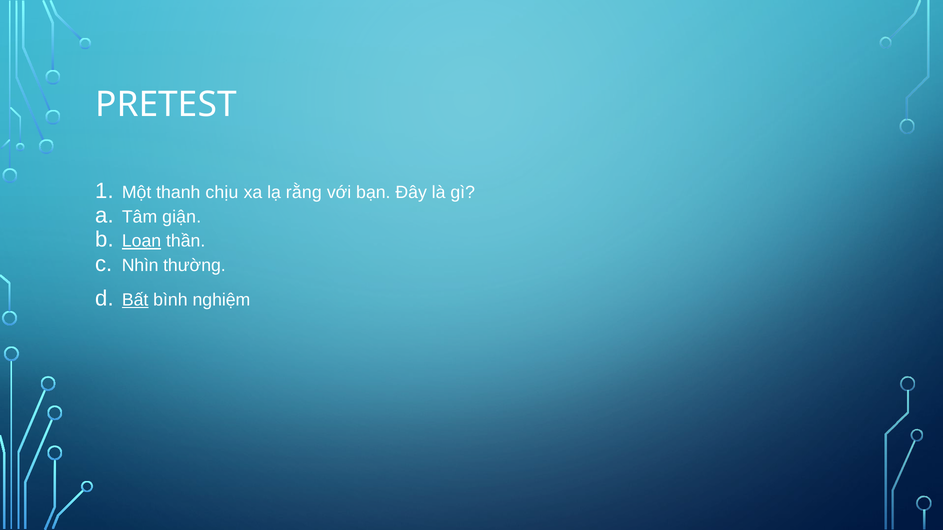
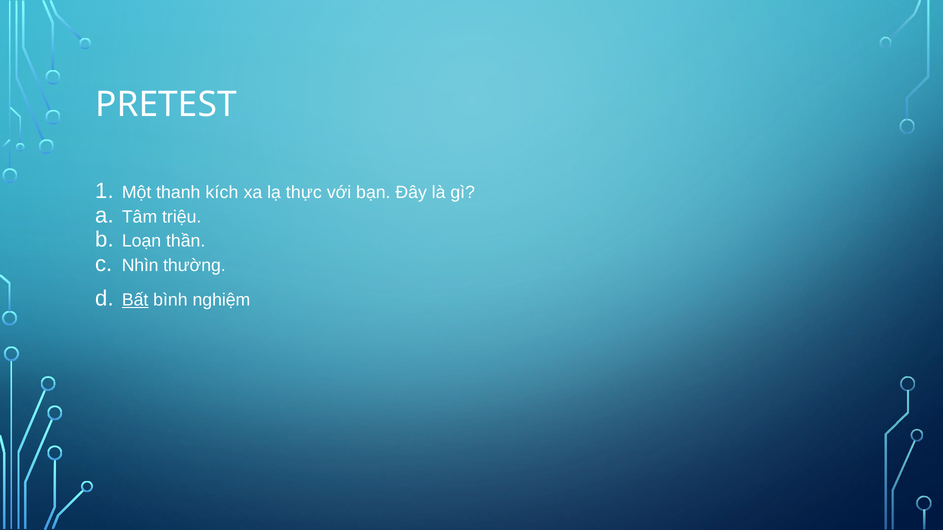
chịu: chịu -> kích (222, 193)
rằng: rằng -> thực (304, 193)
giận: giận -> triệu (182, 217)
Loạn underline: present -> none (142, 241)
